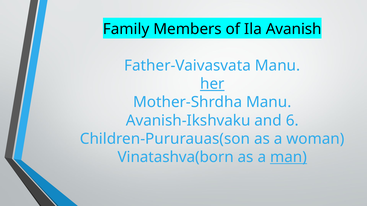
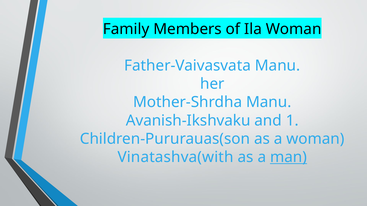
Ila Avanish: Avanish -> Woman (294, 29)
her underline: present -> none (212, 84)
6: 6 -> 1 (292, 121)
Vinatashva(born: Vinatashva(born -> Vinatashva(with (176, 157)
